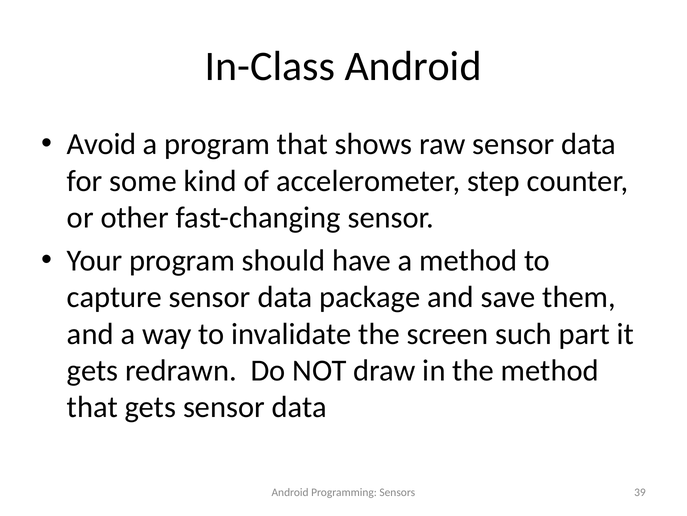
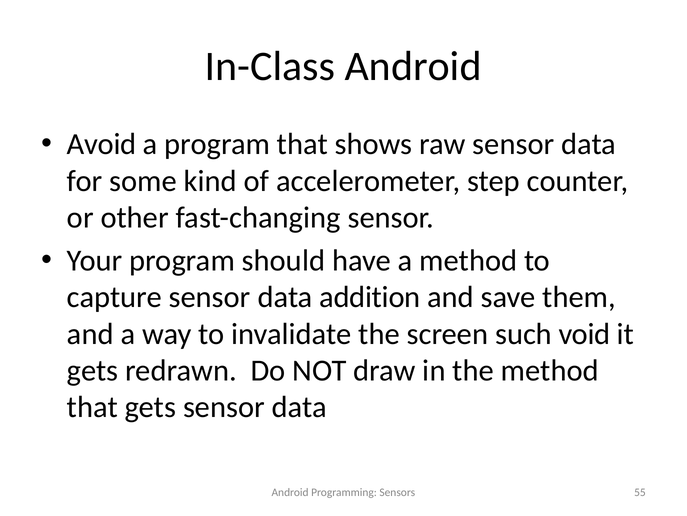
package: package -> addition (370, 297)
part: part -> void (584, 333)
39: 39 -> 55 (640, 492)
